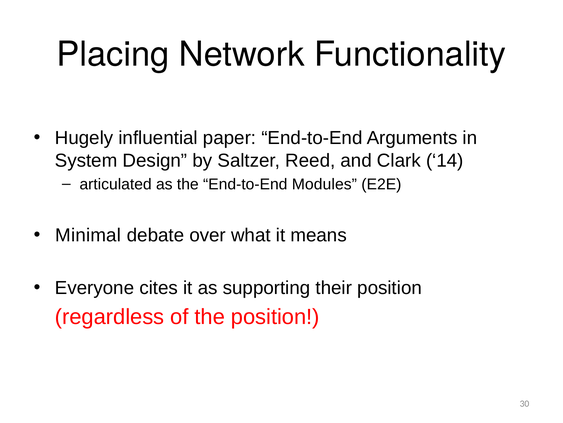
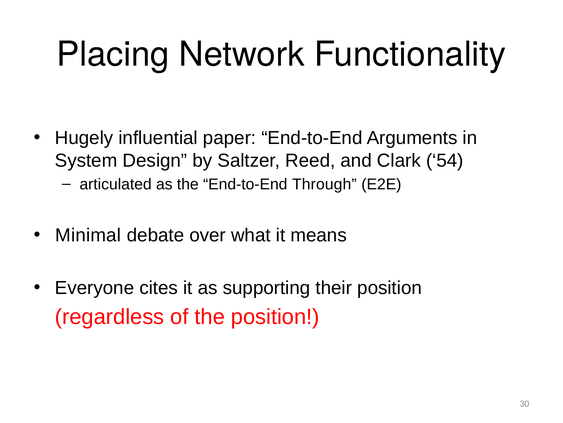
14: 14 -> 54 (445, 160)
Modules: Modules -> Through (324, 184)
